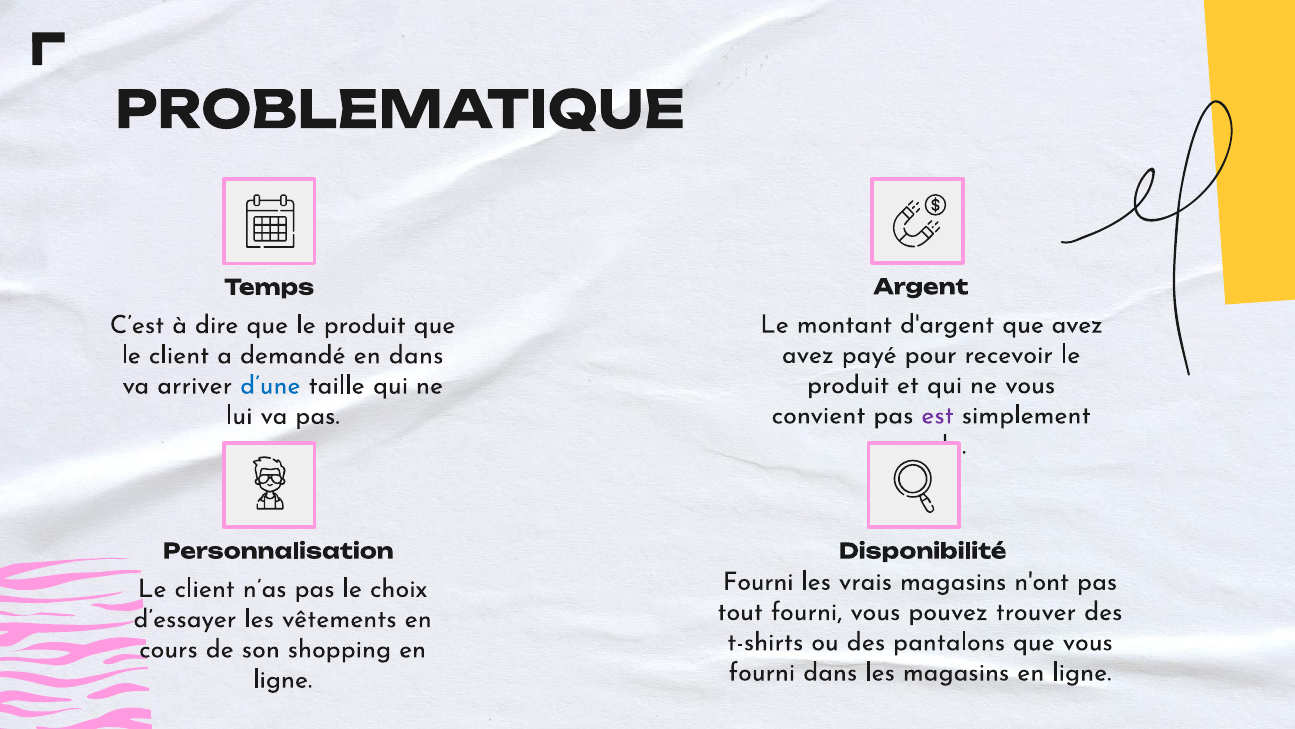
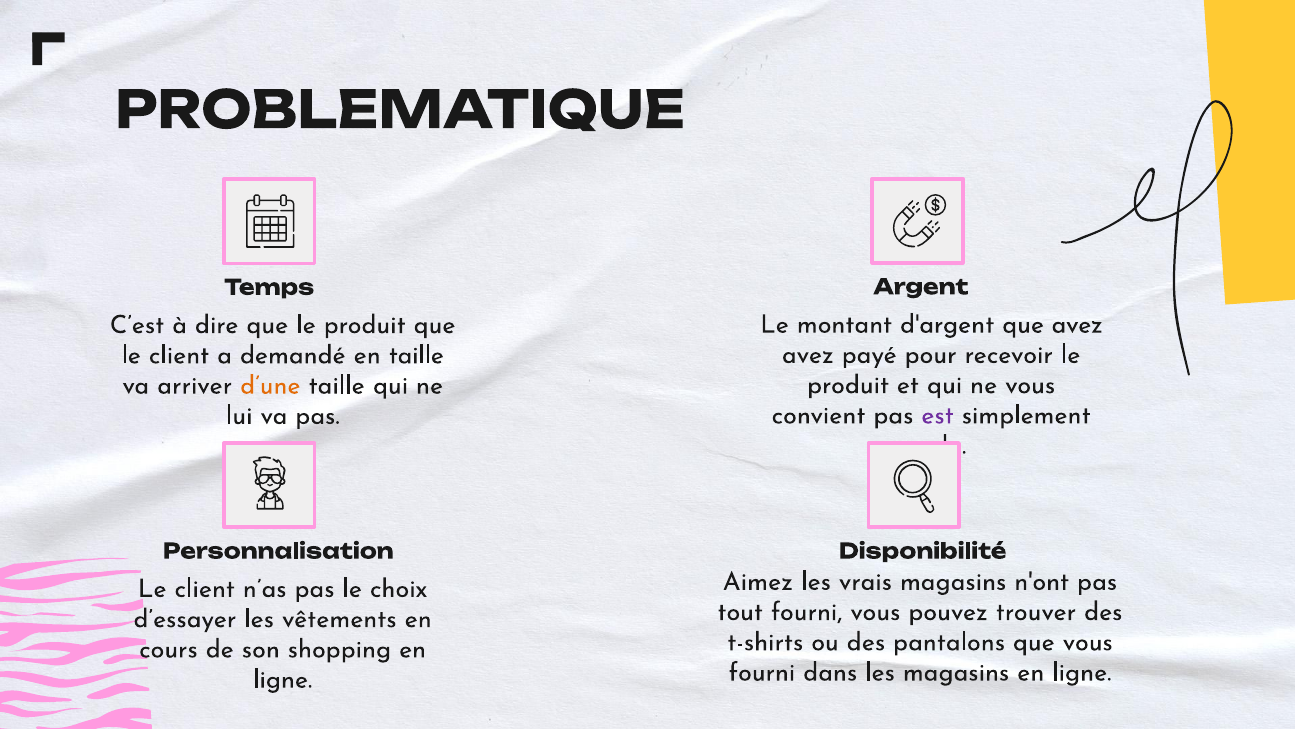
en dans: dans -> taille (416, 355)
d’une colour: blue -> orange (270, 385)
Fourni: Fourni -> Aimez (758, 581)
